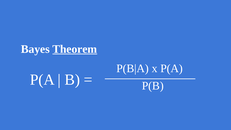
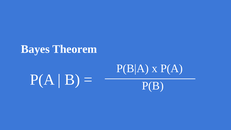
Theorem underline: present -> none (75, 49)
